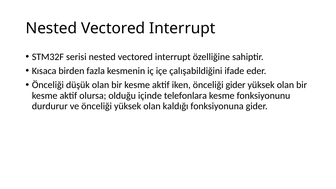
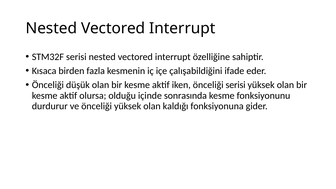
önceliği gider: gider -> serisi (236, 85)
telefonlara: telefonlara -> sonrasında (185, 96)
